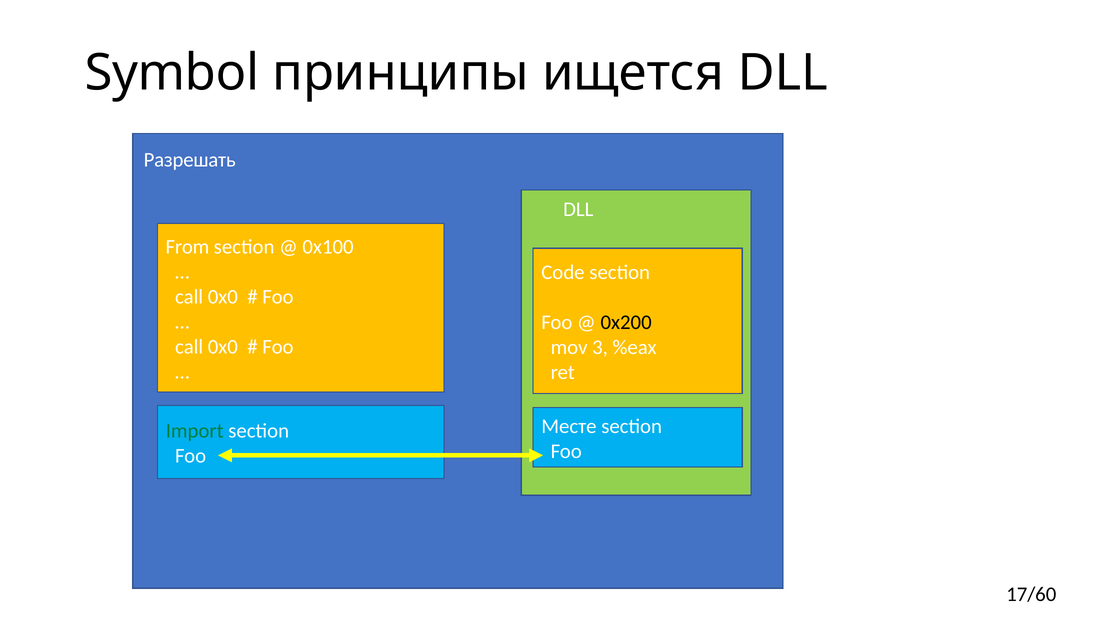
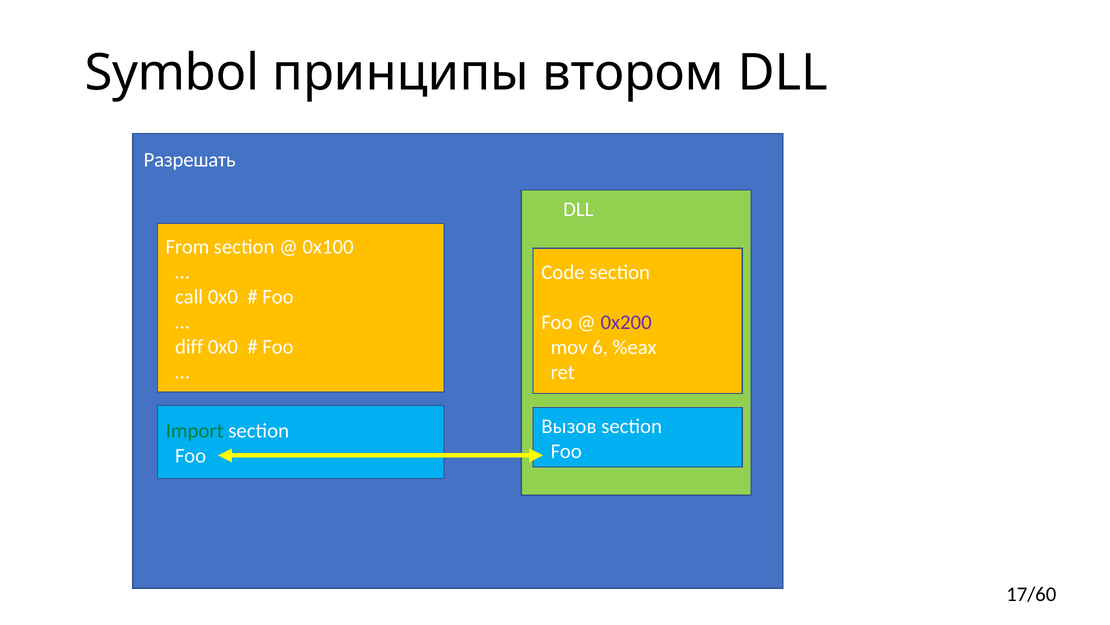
ищется: ищется -> втором (633, 73)
0x200 colour: black -> purple (626, 322)
сall: сall -> diff (189, 346)
3: 3 -> 6 (600, 347)
Месте: Месте -> Вызов (569, 426)
